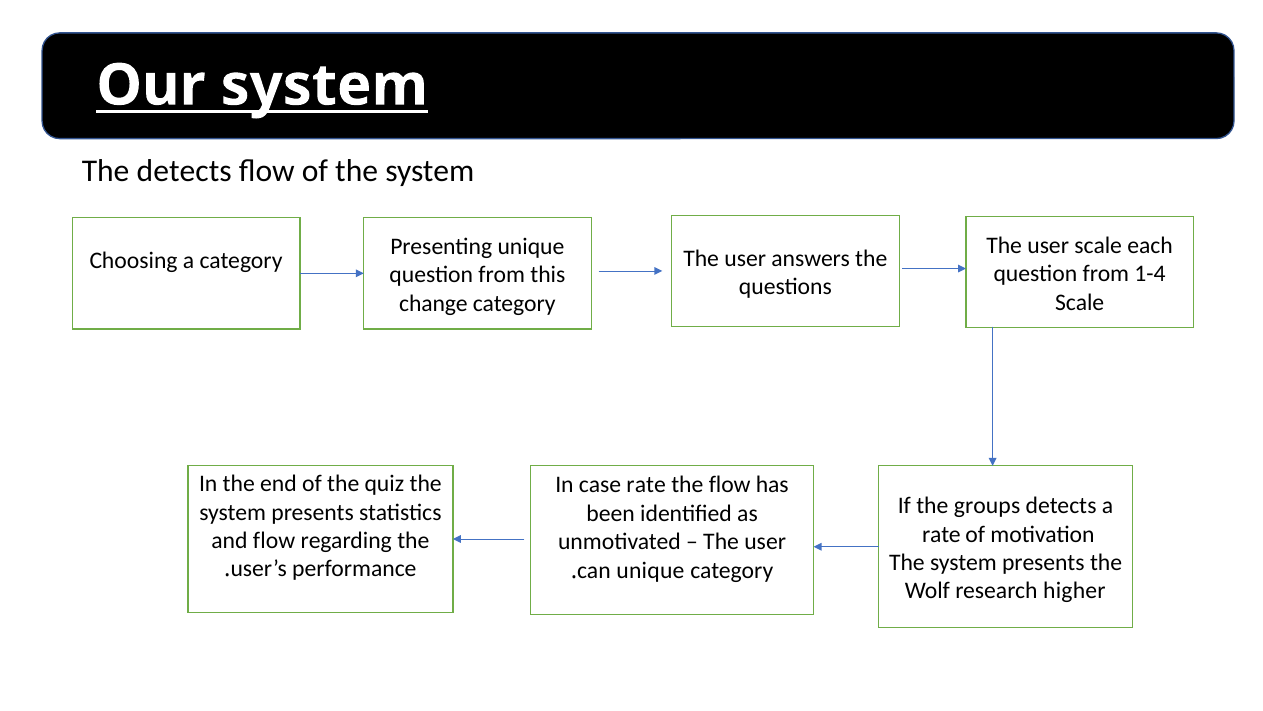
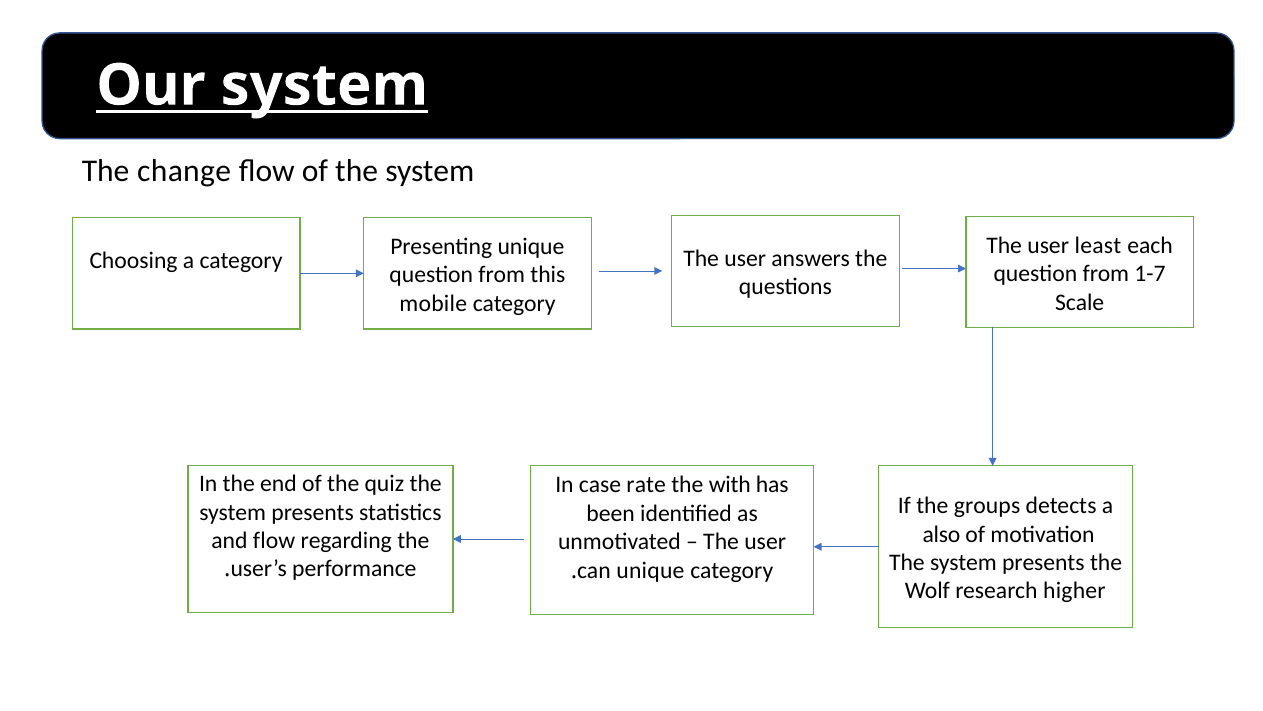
The detects: detects -> change (184, 171)
user scale: scale -> least (1098, 245)
1-4: 1-4 -> 1-7 (1150, 274)
change: change -> mobile (433, 303)
the flow: flow -> with (730, 485)
rate: rate -> also (941, 534)
